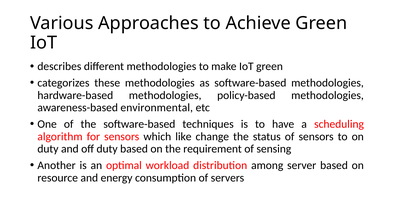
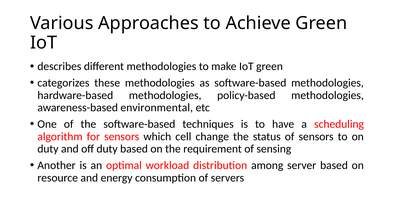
like: like -> cell (183, 137)
